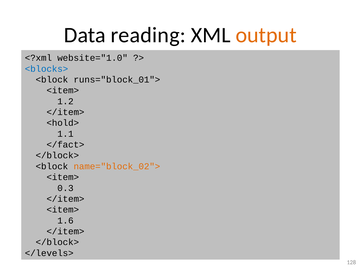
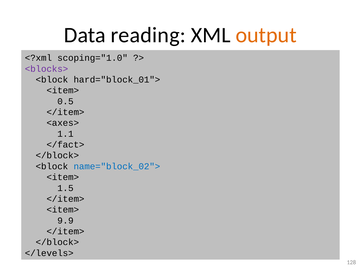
website="1.0: website="1.0 -> scoping="1.0 (93, 58)
<blocks> colour: blue -> purple (47, 69)
runs="block_01">: runs="block_01"> -> hard="block_01"> (117, 80)
1.2: 1.2 -> 0.5 (65, 101)
<hold>: <hold> -> <axes> (63, 123)
name="block_02"> colour: orange -> blue (117, 166)
0.3: 0.3 -> 1.5 (65, 188)
1.6: 1.6 -> 9.9 (65, 220)
